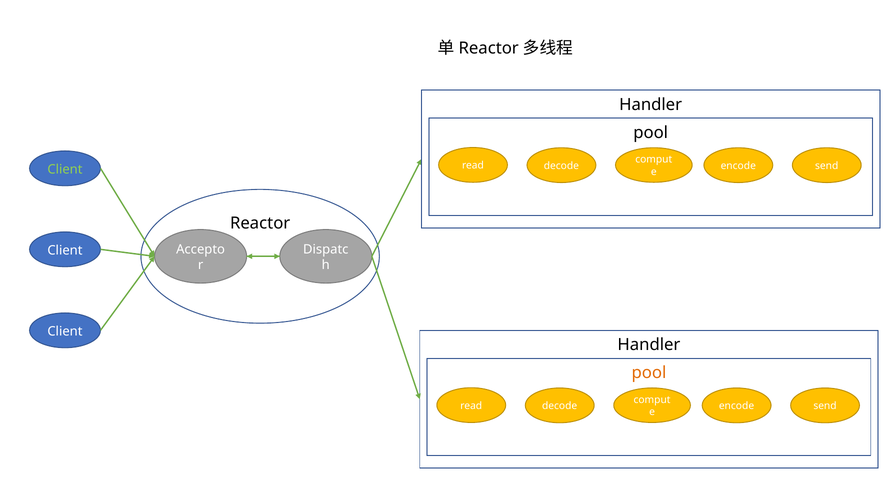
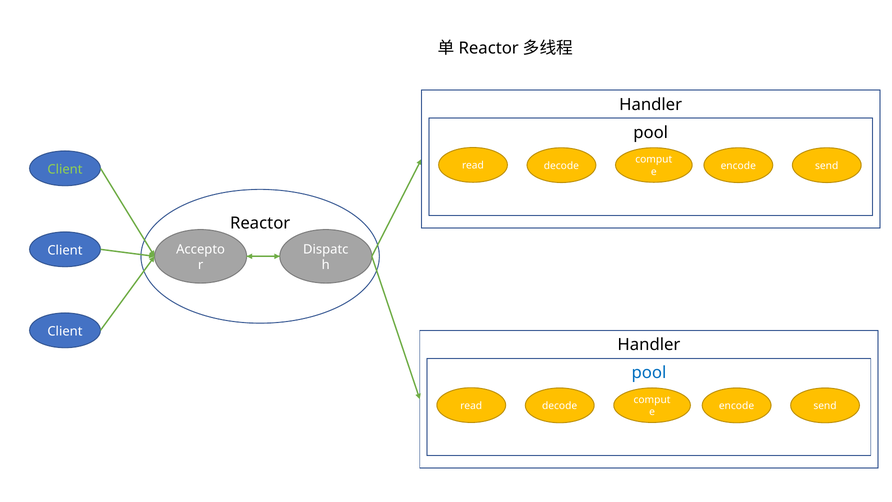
pool colour: orange -> blue (649, 373)
